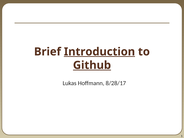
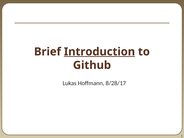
Github underline: present -> none (92, 65)
